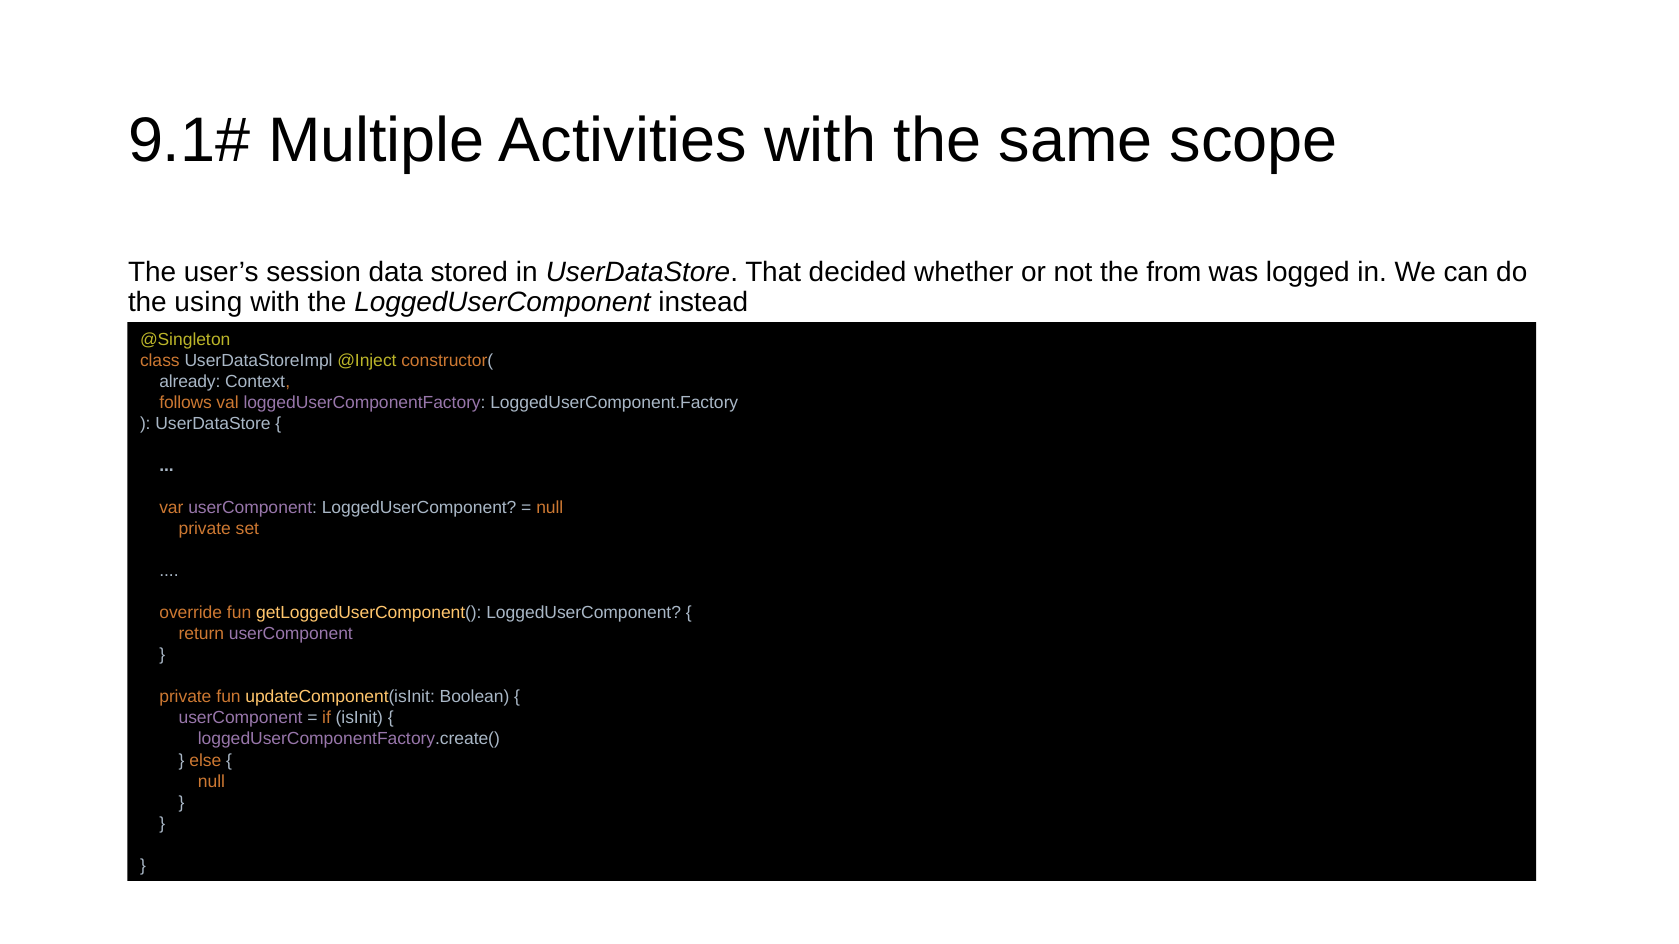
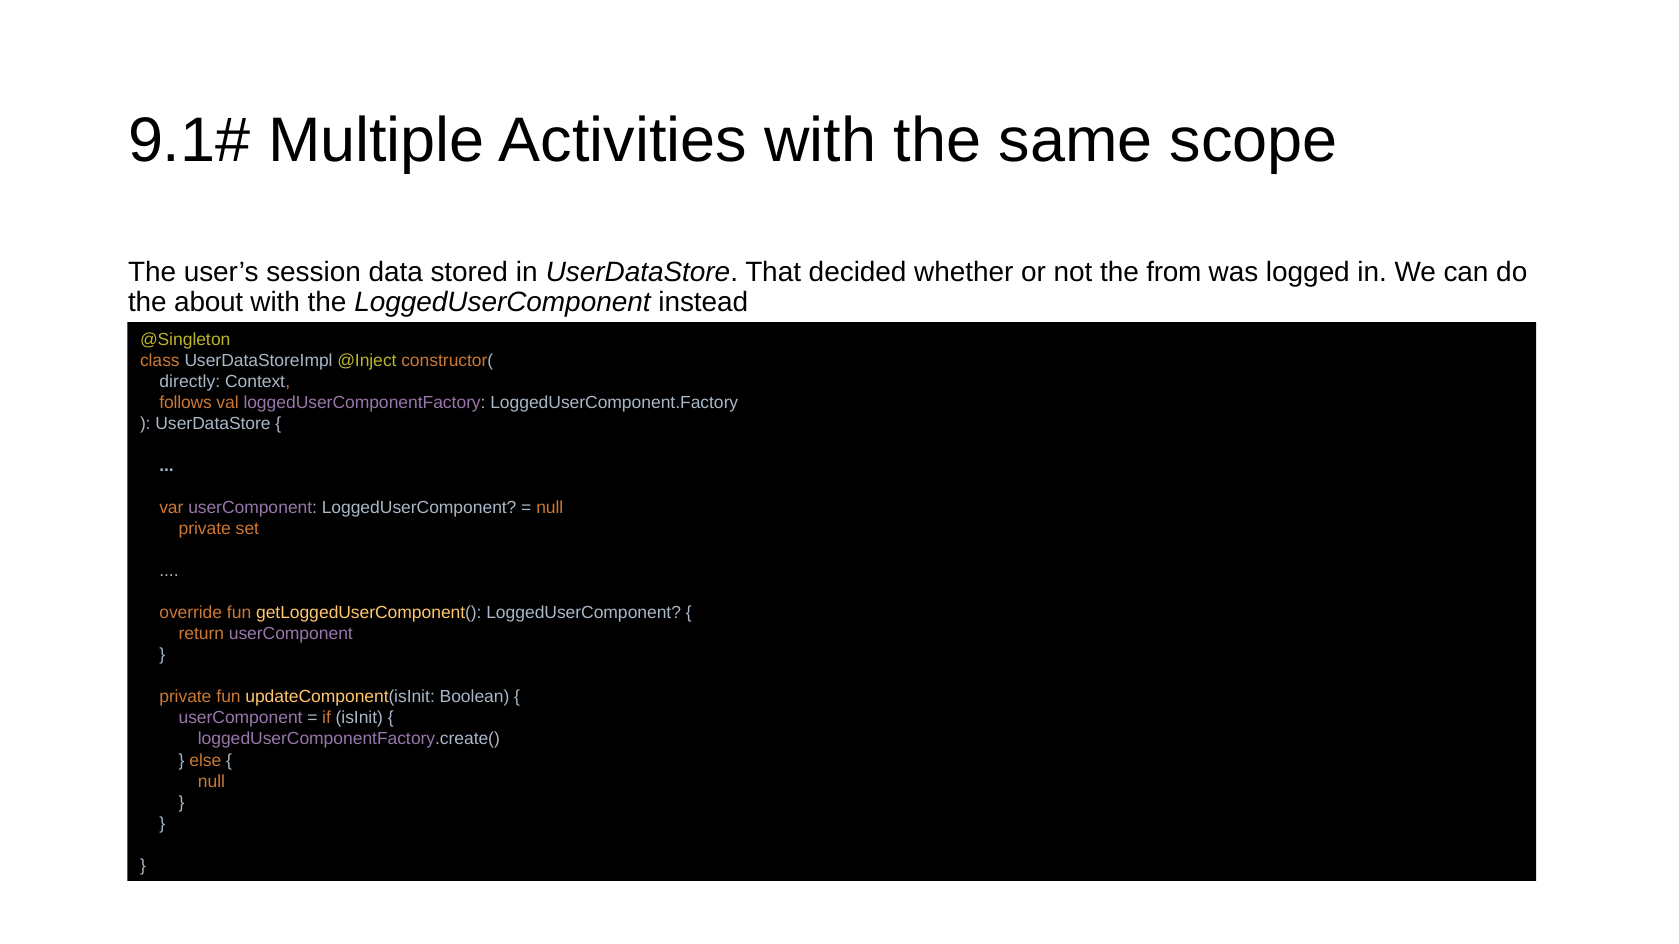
using: using -> about (209, 303)
already: already -> directly (190, 382)
